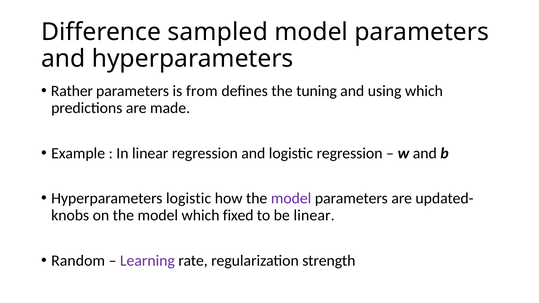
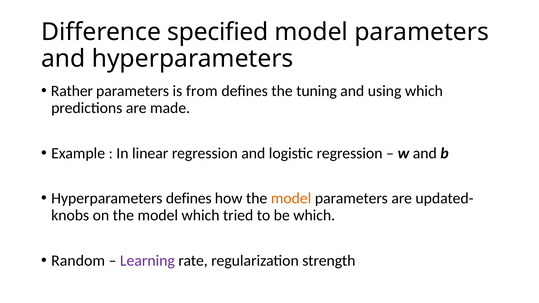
sampled: sampled -> specified (218, 32)
Hyperparameters logistic: logistic -> defines (189, 199)
model colour: purple -> orange (291, 199)
fixed: fixed -> tried (238, 215)
be linear: linear -> which (314, 215)
